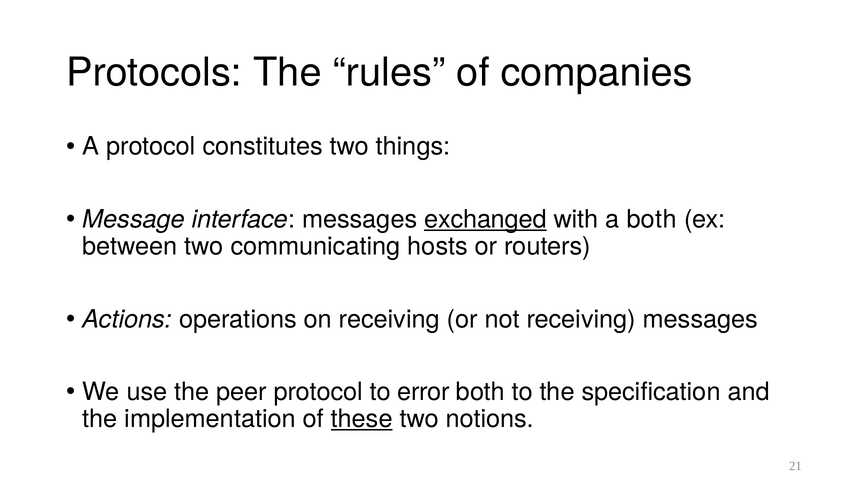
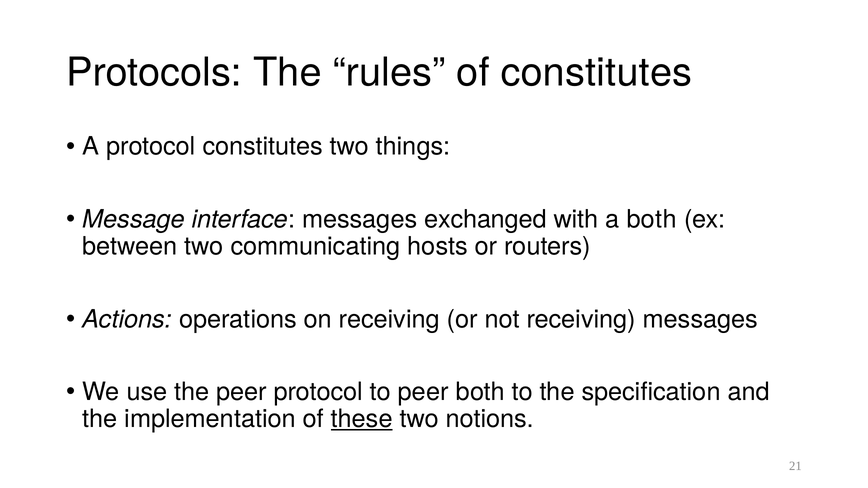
of companies: companies -> constitutes (596, 73)
exchanged underline: present -> none (485, 219)
to error: error -> peer (423, 392)
